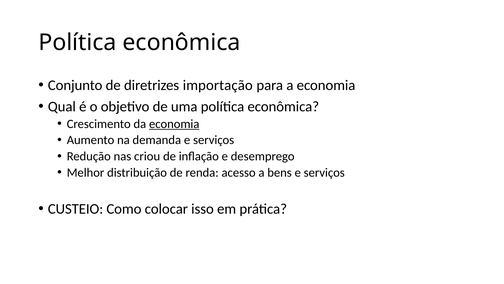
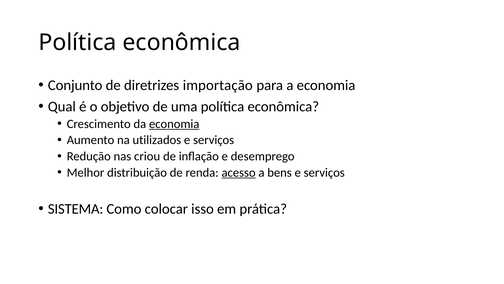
demanda: demanda -> utilizados (157, 140)
acesso underline: none -> present (239, 172)
CUSTEIO: CUSTEIO -> SISTEMA (76, 208)
